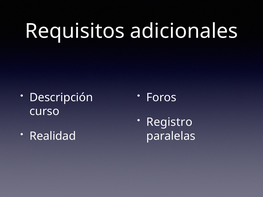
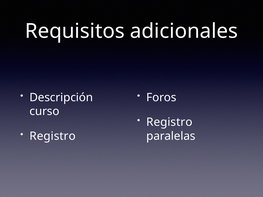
Realidad: Realidad -> Registro (53, 136)
